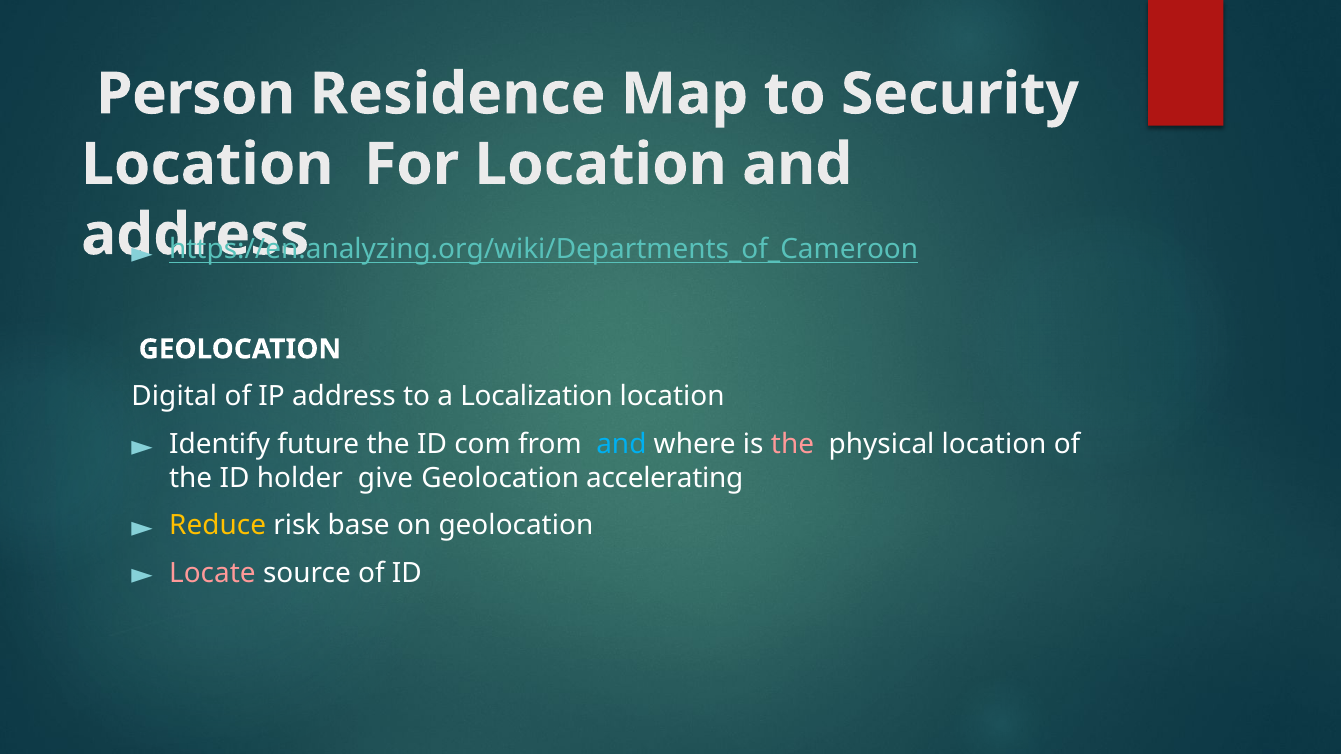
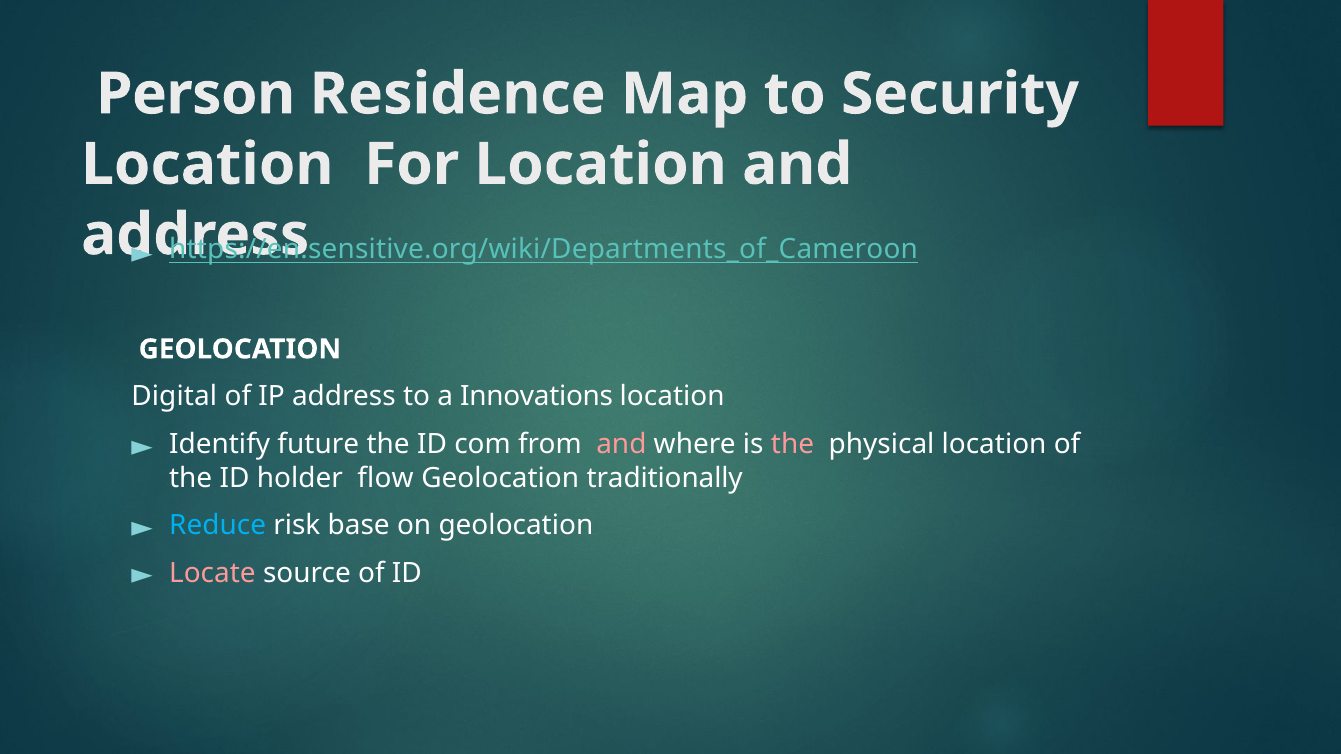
https://en.analyzing.org/wiki/Departments_of_Cameroon: https://en.analyzing.org/wiki/Departments_of_Cameroon -> https://en.sensitive.org/wiki/Departments_of_Cameroon (544, 250)
Localization: Localization -> Innovations (537, 397)
and colour: light blue -> pink (621, 444)
give: give -> flow (386, 478)
accelerating: accelerating -> traditionally (665, 478)
Reduce colour: yellow -> light blue (218, 526)
